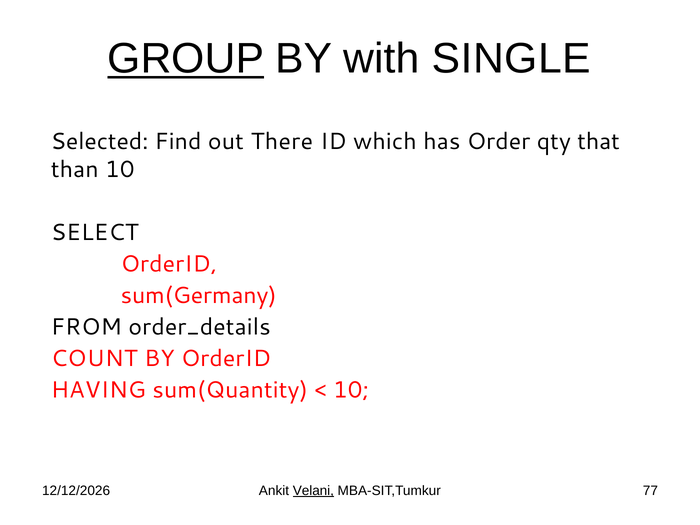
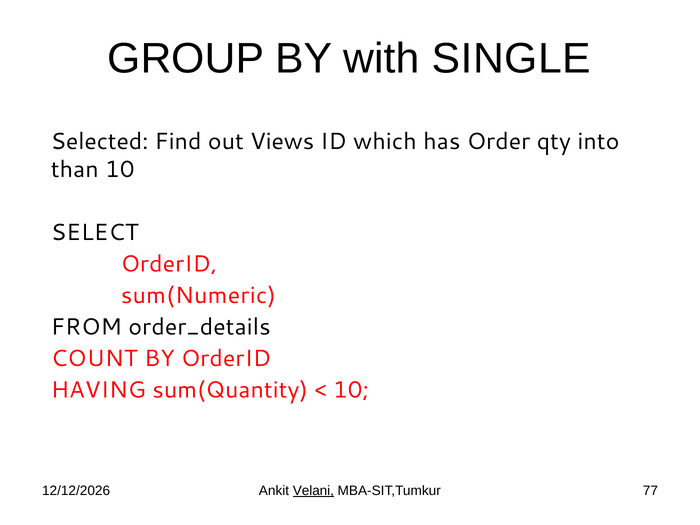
GROUP underline: present -> none (186, 59)
There: There -> Views (282, 142)
that: that -> into (598, 142)
sum(Germany: sum(Germany -> sum(Numeric (198, 296)
